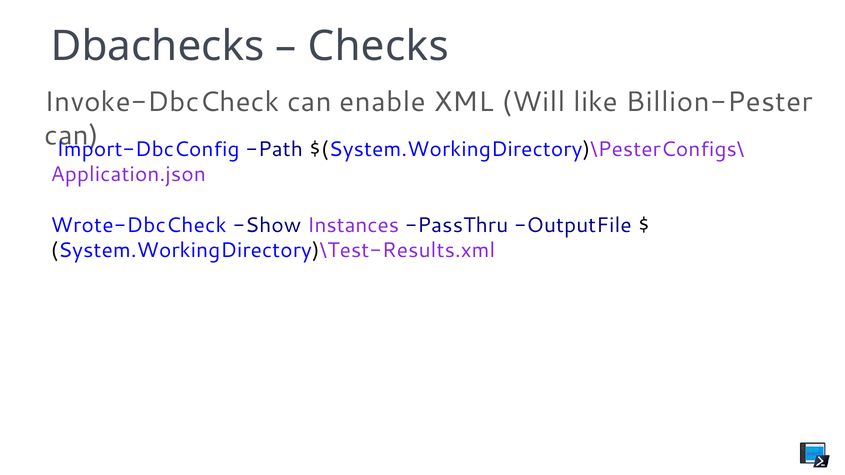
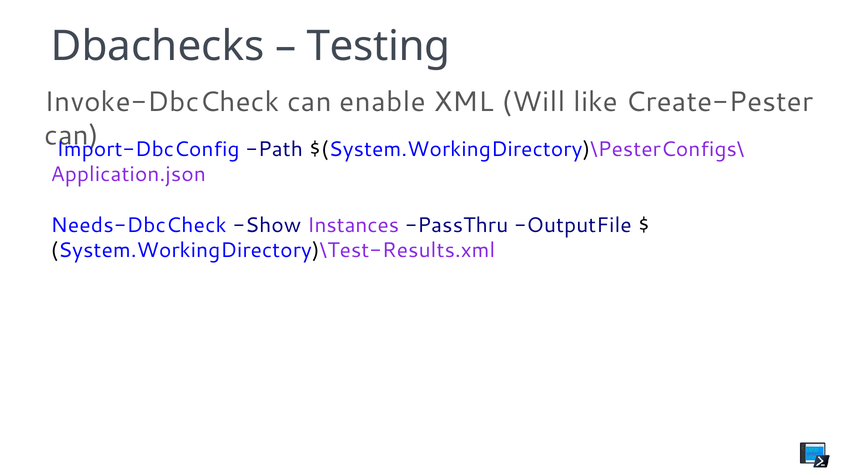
Checks: Checks -> Testing (379, 46)
Billion-Pester: Billion-Pester -> Create-Pester (719, 102)
Wrote-DbcCheck: Wrote-DbcCheck -> Needs-DbcCheck (139, 225)
